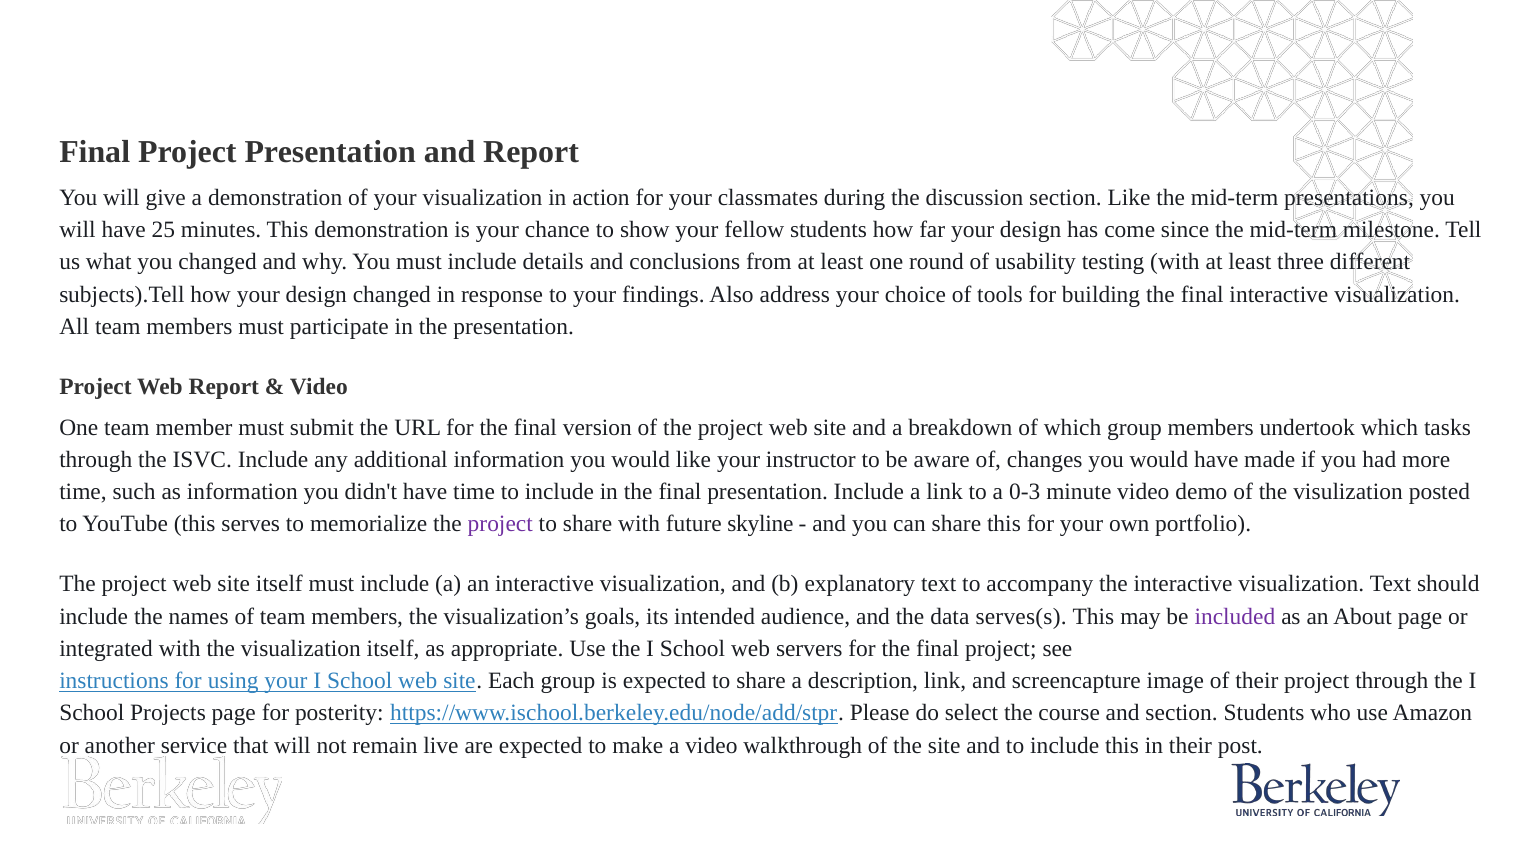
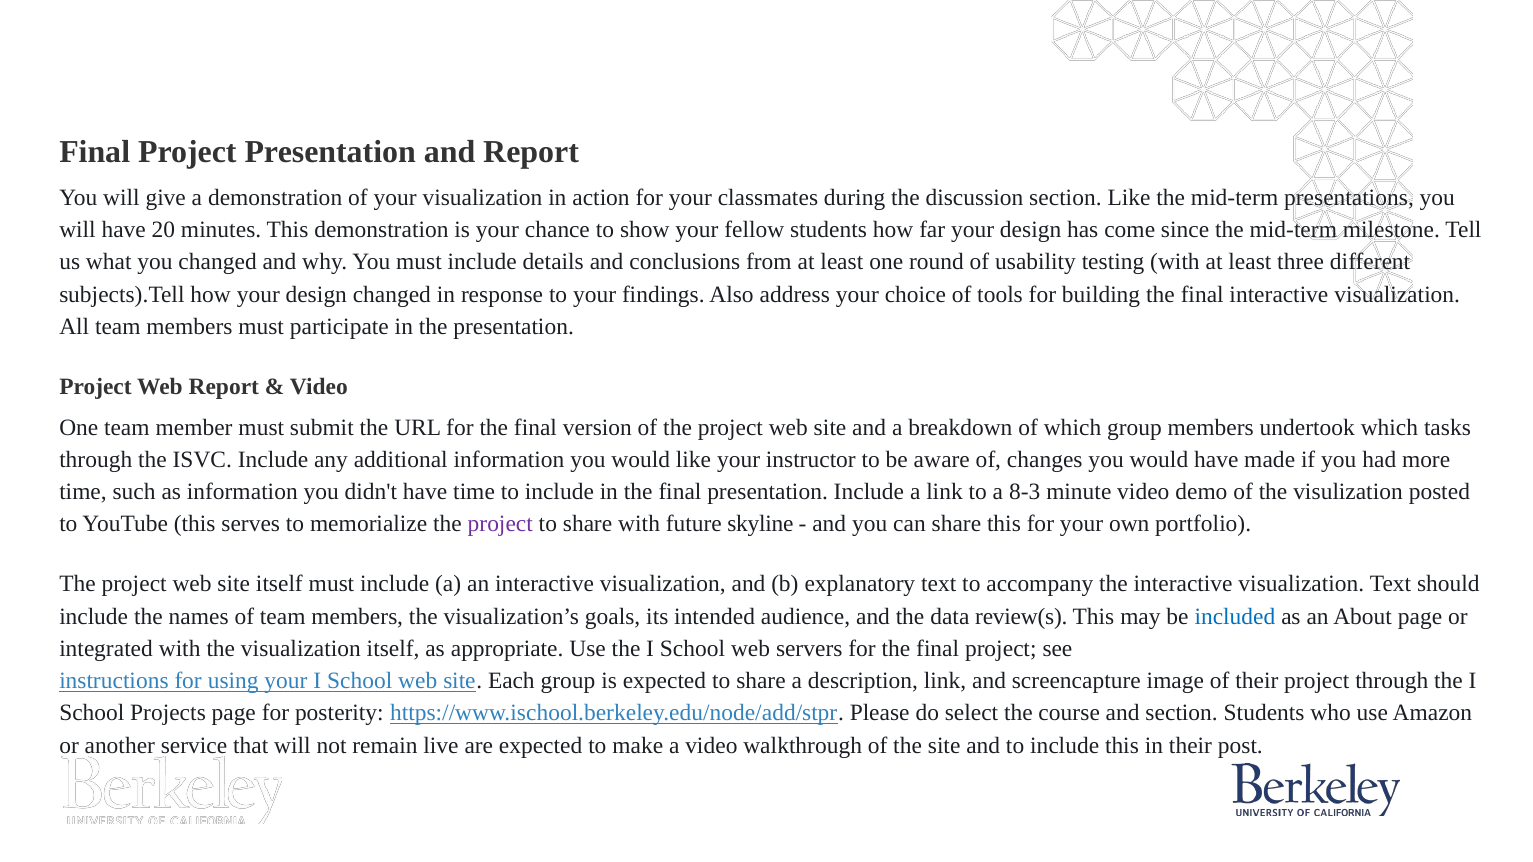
25: 25 -> 20 (163, 230)
0-3: 0-3 -> 8-3 (1025, 492)
serves(s: serves(s -> review(s (1021, 617)
included colour: purple -> blue (1235, 617)
